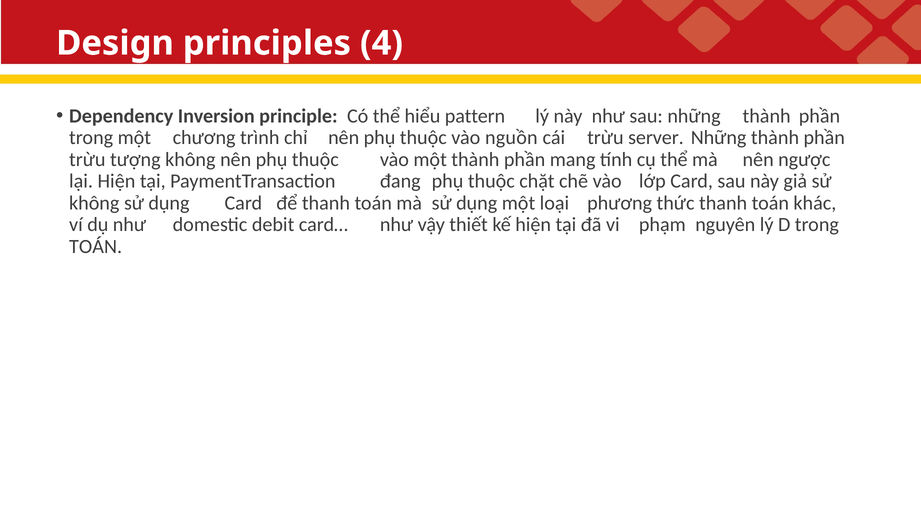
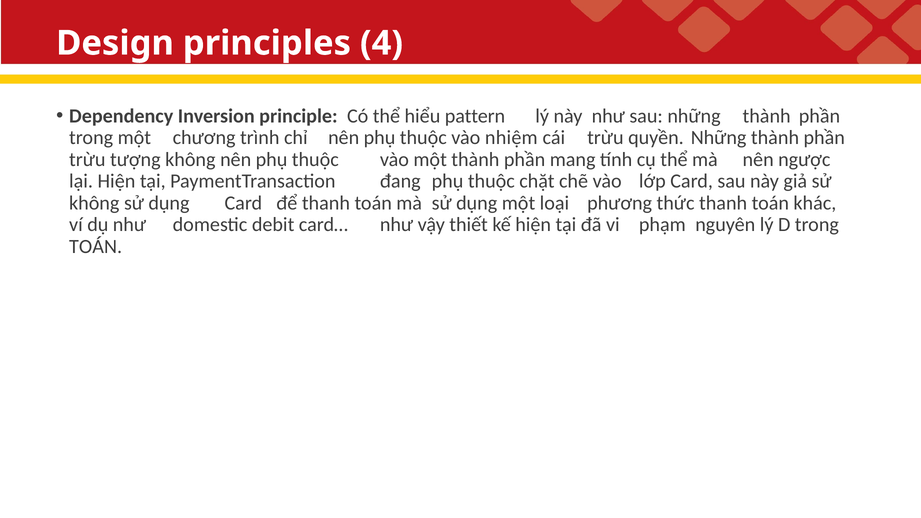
nguồn: nguồn -> nhiệm (511, 138)
server: server -> quyền (656, 138)
